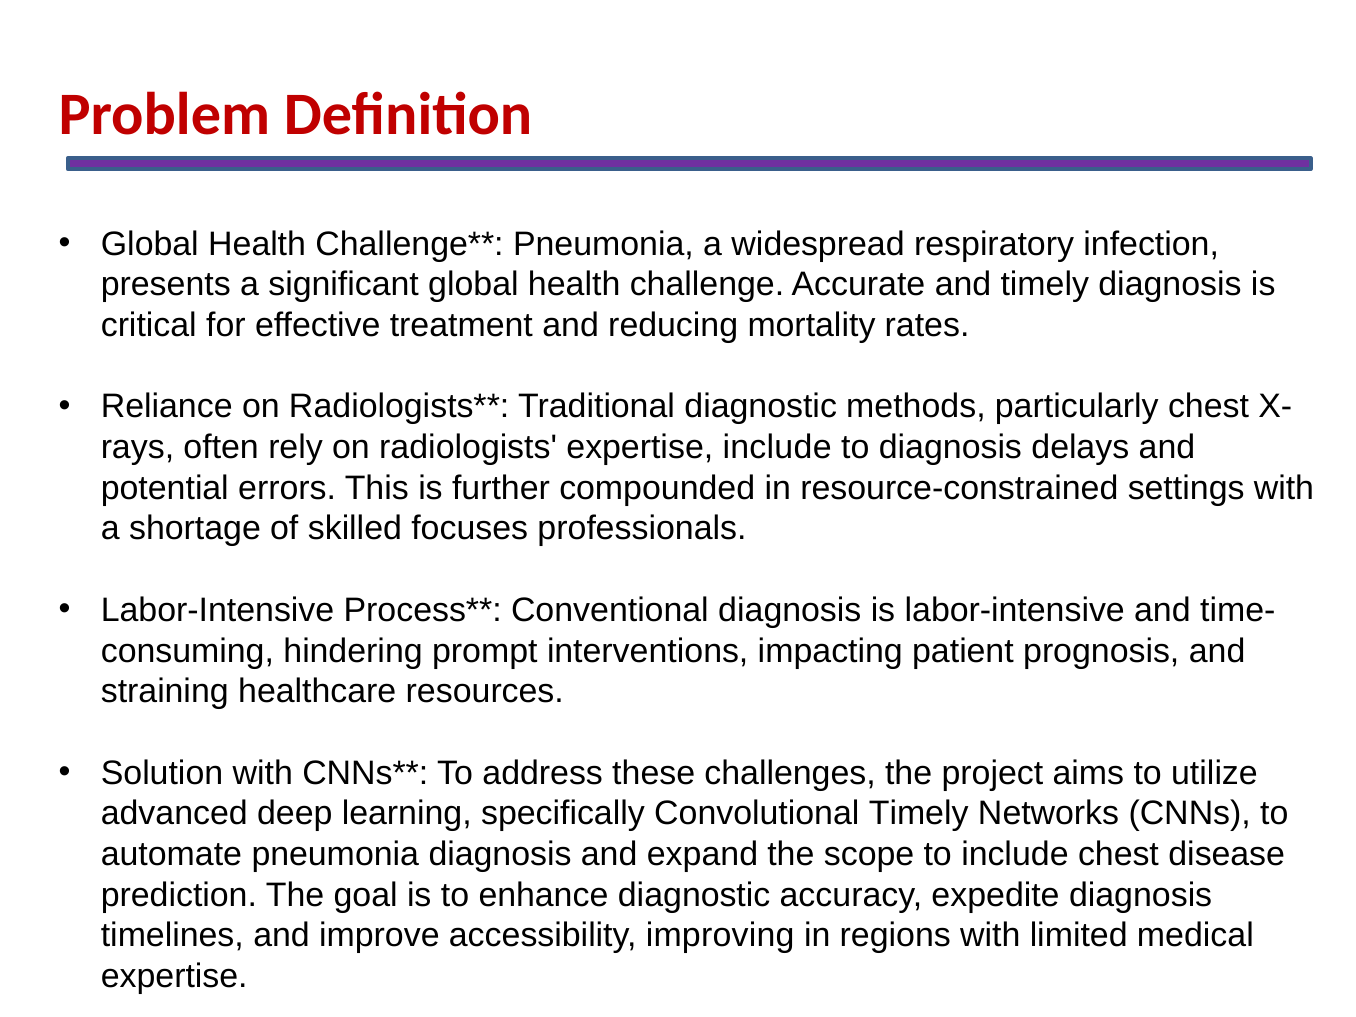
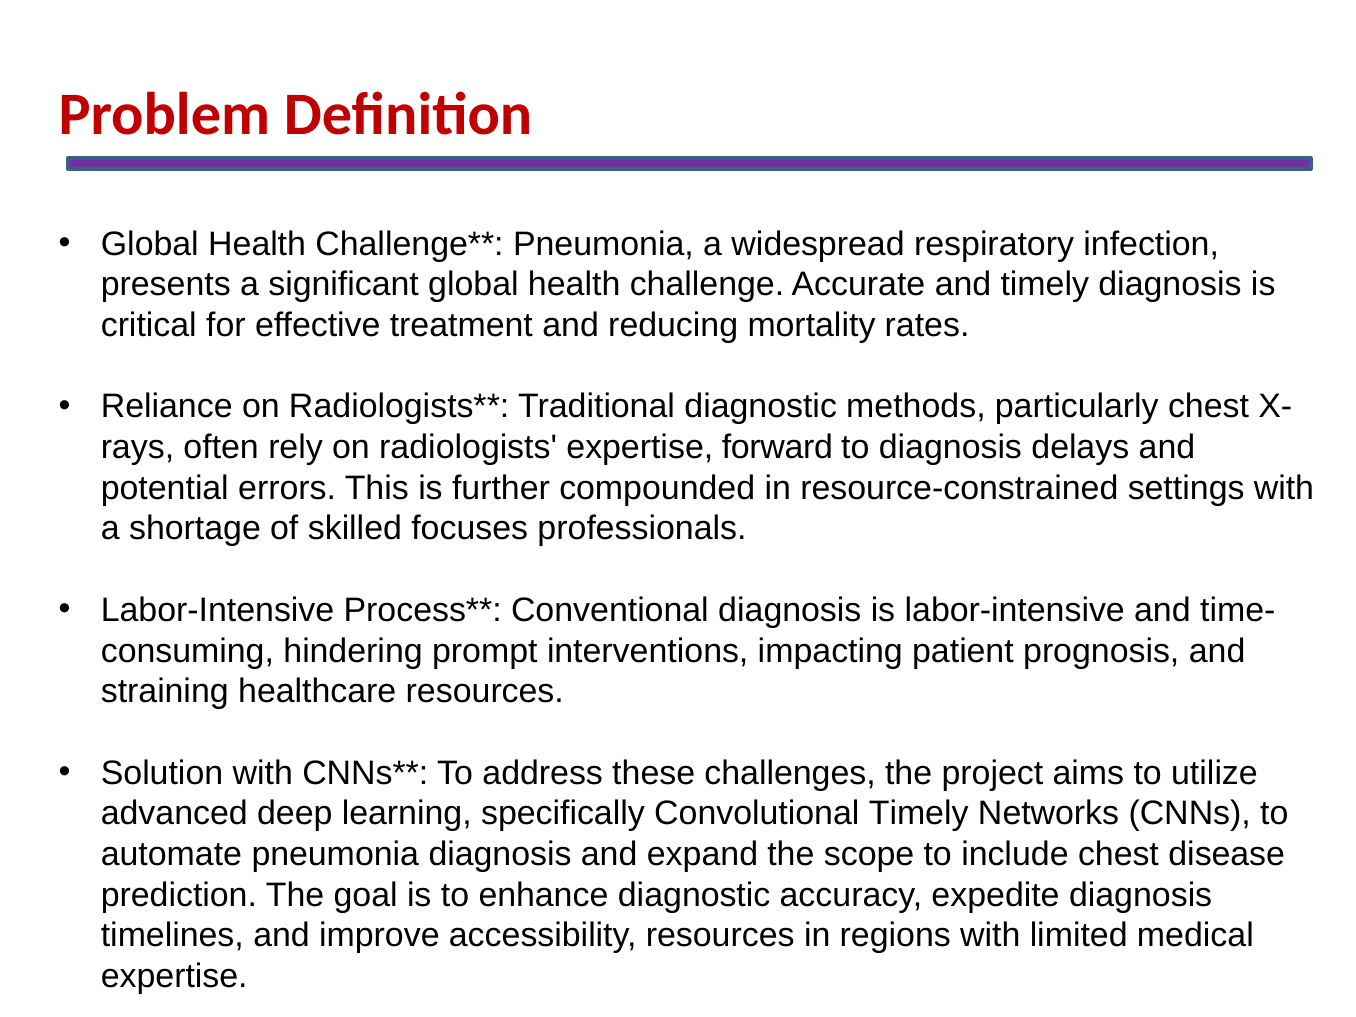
expertise include: include -> forward (777, 447)
accessibility improving: improving -> resources (720, 936)
